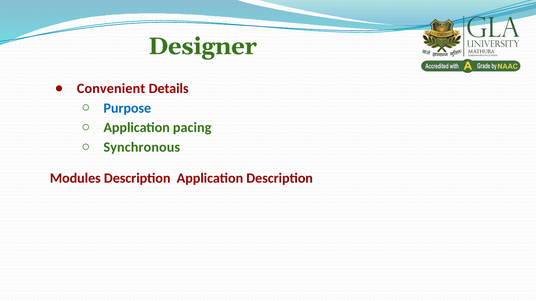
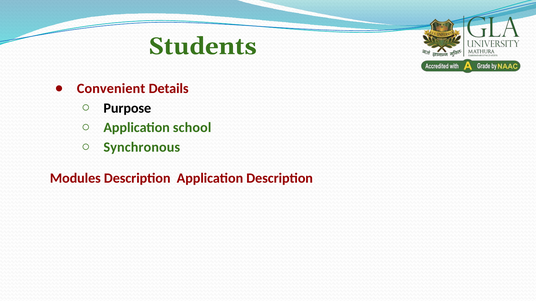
Designer: Designer -> Students (203, 46)
Purpose colour: blue -> black (127, 108)
pacing: pacing -> school (192, 128)
